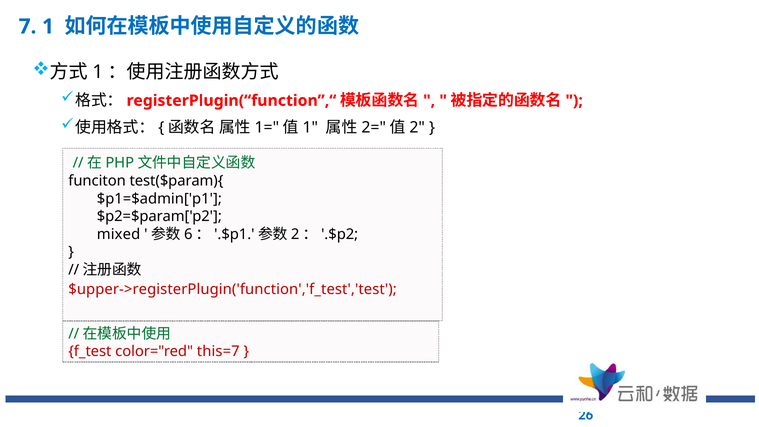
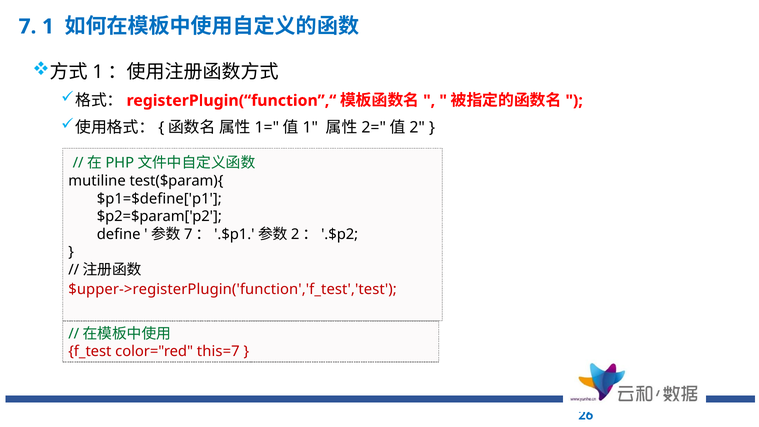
funciton: funciton -> mutiline (97, 181)
$p1=$admin['p1: $p1=$admin['p1 -> $p1=$define['p1 (159, 199)
mixed: mixed -> define (119, 234)
6: 6 -> 7 (188, 234)
